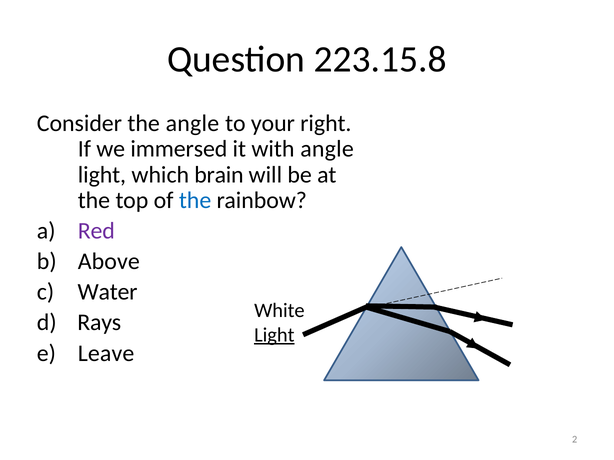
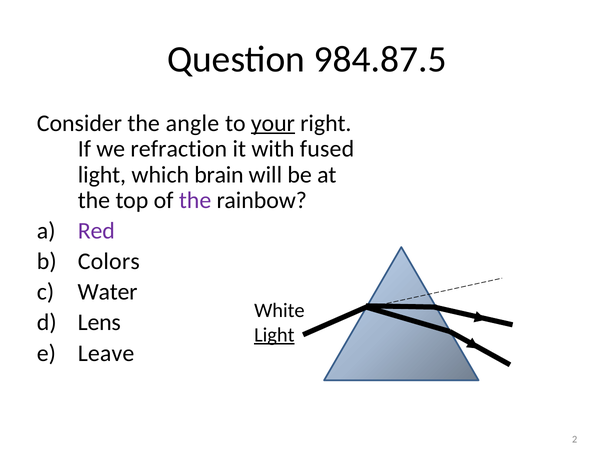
223.15.8: 223.15.8 -> 984.87.5 (380, 59)
your underline: none -> present (273, 123)
immersed: immersed -> refraction (179, 149)
with angle: angle -> fused (327, 149)
the colour: blue -> purple (195, 201)
Above: Above -> Colors (109, 262)
Rays: Rays -> Lens (99, 323)
